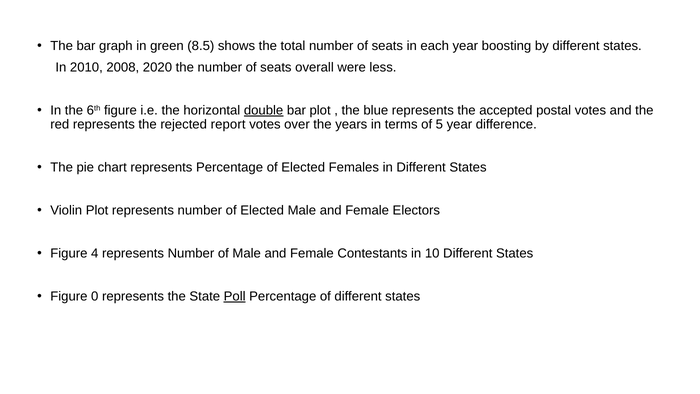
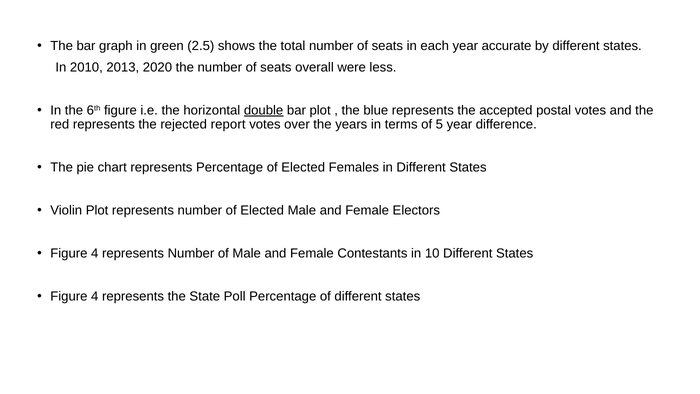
8.5: 8.5 -> 2.5 (201, 46)
boosting: boosting -> accurate (507, 46)
2008: 2008 -> 2013 (123, 67)
0: 0 -> 4 (95, 296)
Poll underline: present -> none (235, 296)
